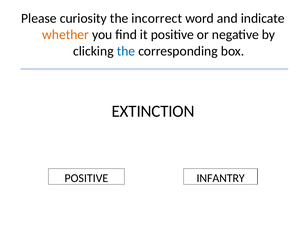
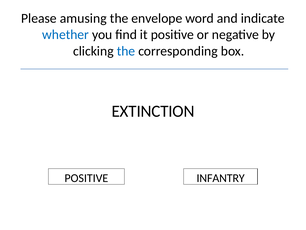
curiosity: curiosity -> amusing (83, 18)
incorrect: incorrect -> envelope (157, 18)
whether colour: orange -> blue (66, 35)
